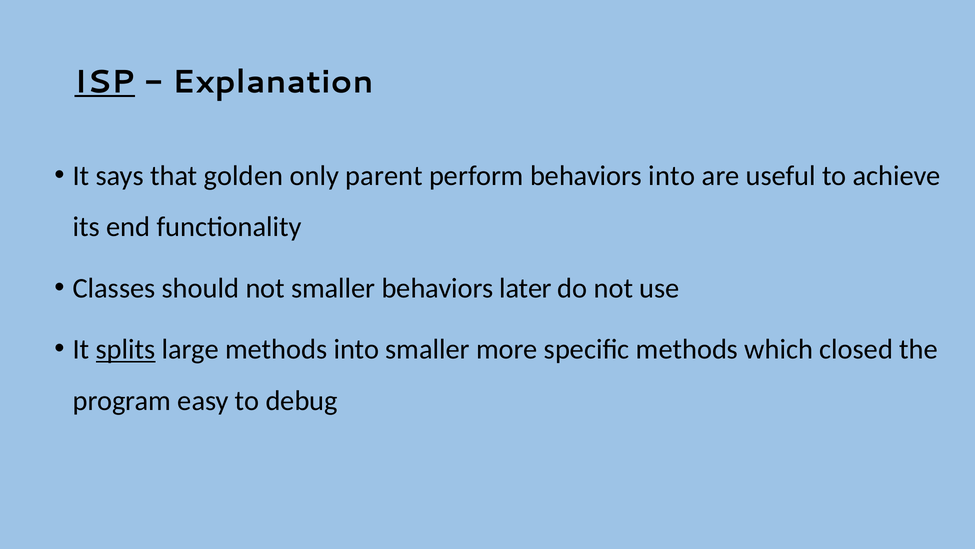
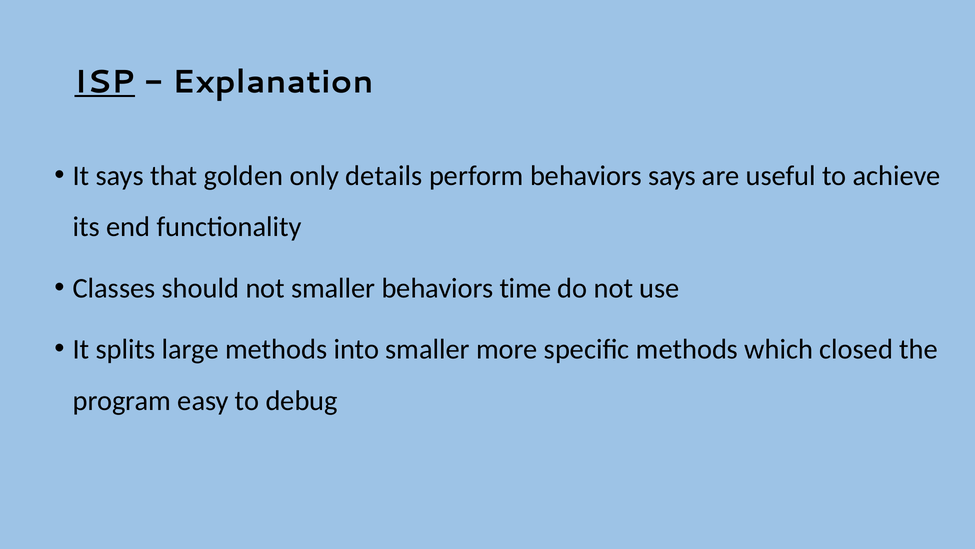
parent: parent -> details (384, 176)
behaviors into: into -> says (672, 176)
later: later -> time (526, 288)
splits underline: present -> none (126, 349)
